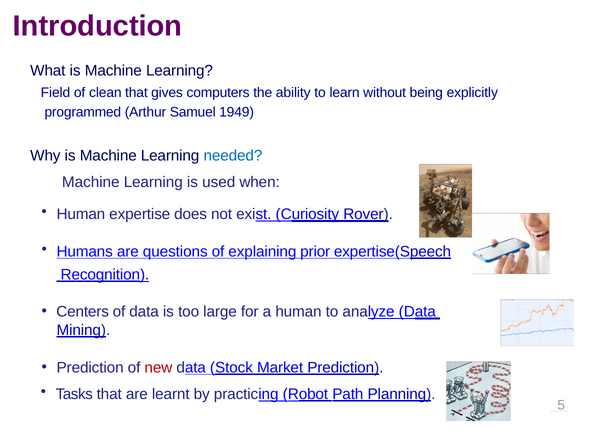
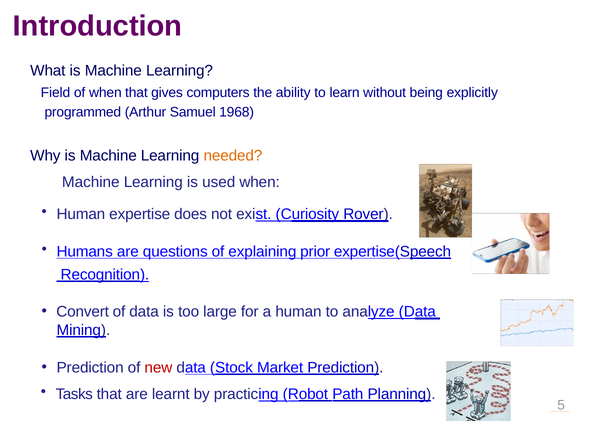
of clean: clean -> when (105, 93)
1949: 1949 -> 1968 (237, 112)
needed colour: blue -> orange (233, 156)
Centers: Centers -> Convert (83, 312)
